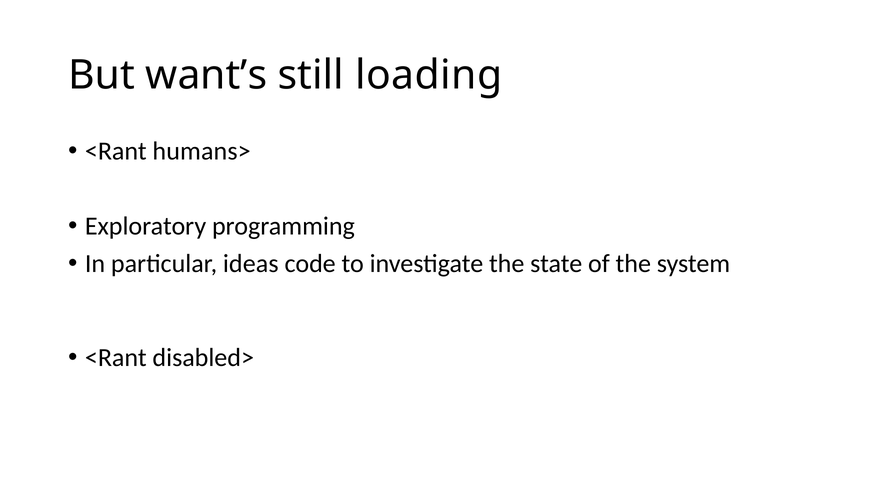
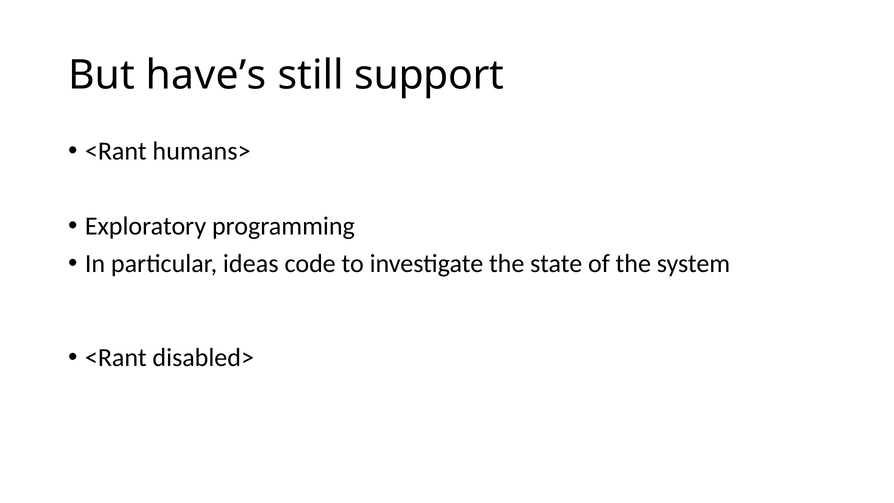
want’s: want’s -> have’s (206, 75)
loading: loading -> support (429, 75)
